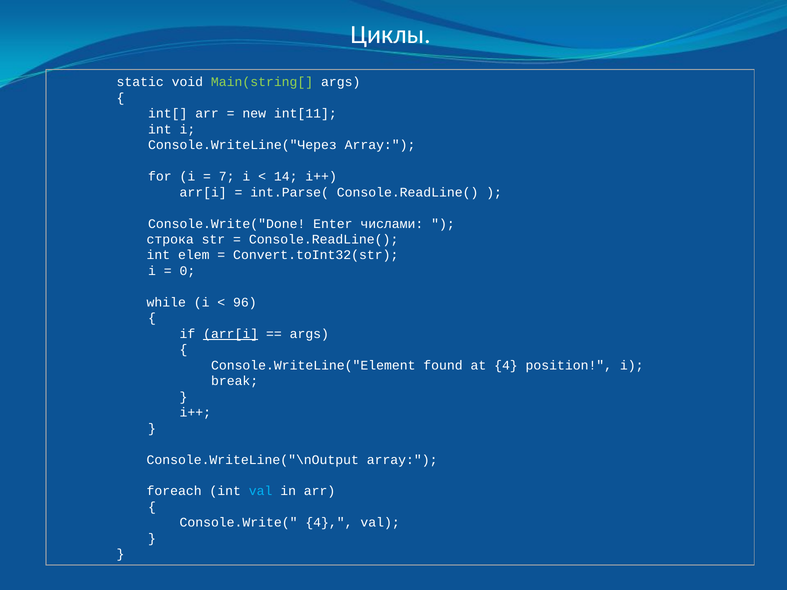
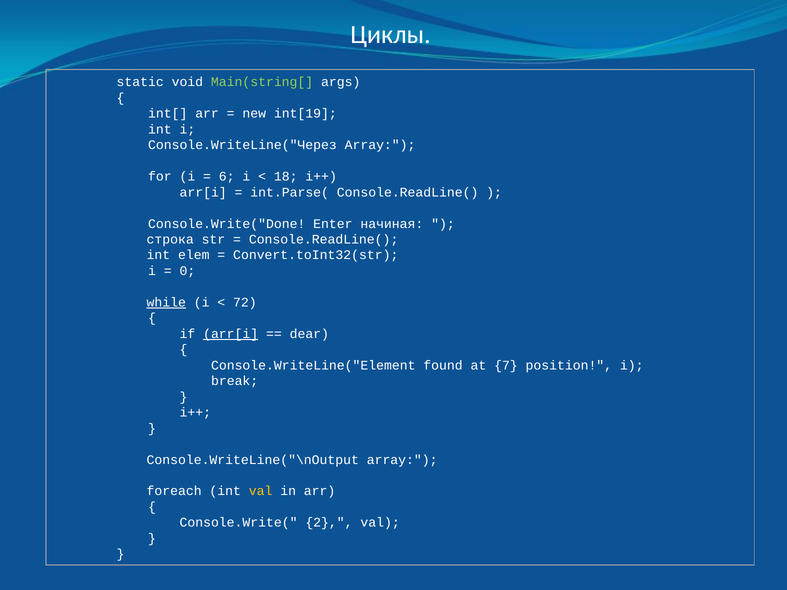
int[11: int[11 -> int[19 (305, 114)
7: 7 -> 6 (227, 177)
14: 14 -> 18 (286, 177)
числами: числами -> начиная (392, 224)
while underline: none -> present (166, 302)
96: 96 -> 72 (245, 302)
args: args -> dear (309, 334)
at 4: 4 -> 7 (506, 365)
val colour: light blue -> yellow (261, 491)
Console.Write( 4: 4 -> 2 (329, 523)
